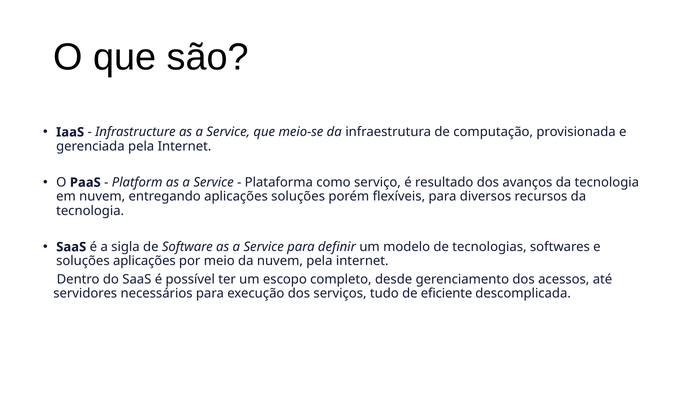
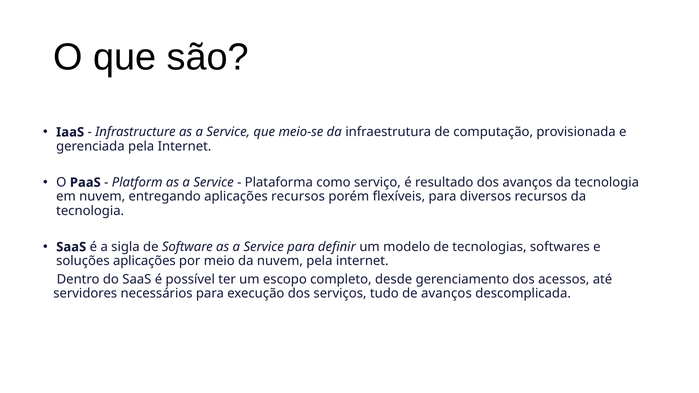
aplicações soluções: soluções -> recursos (298, 197)
de eficiente: eficiente -> avanços (446, 293)
